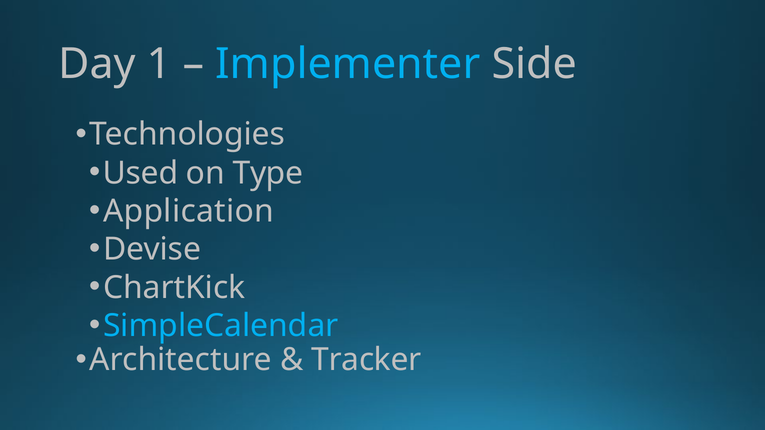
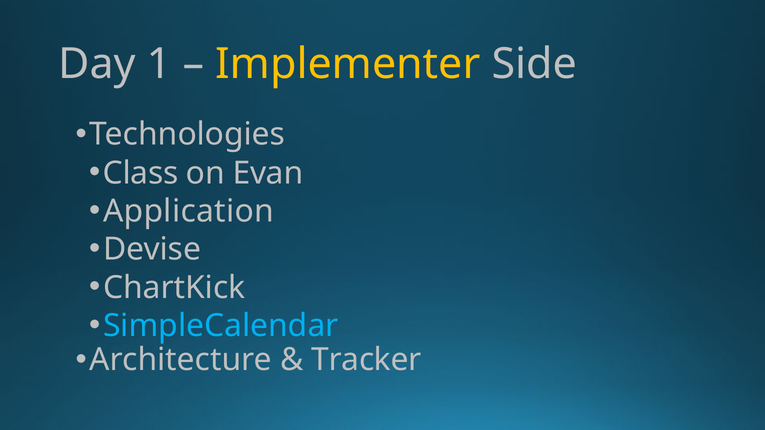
Implementer colour: light blue -> yellow (348, 64)
Used: Used -> Class (141, 173)
Type: Type -> Evan (268, 173)
